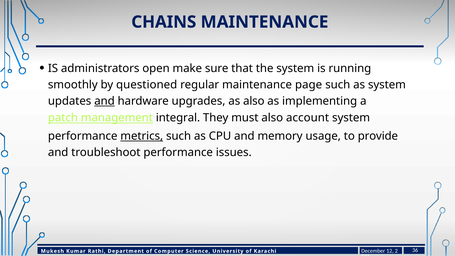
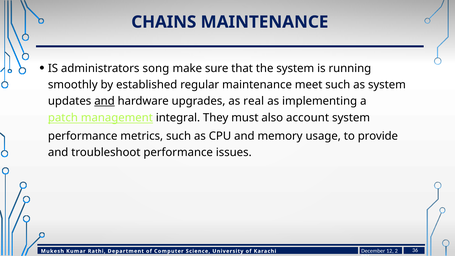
open: open -> song (156, 68)
questioned: questioned -> established (147, 85)
page: page -> meet (309, 85)
as also: also -> real (254, 101)
metrics underline: present -> none (142, 136)
